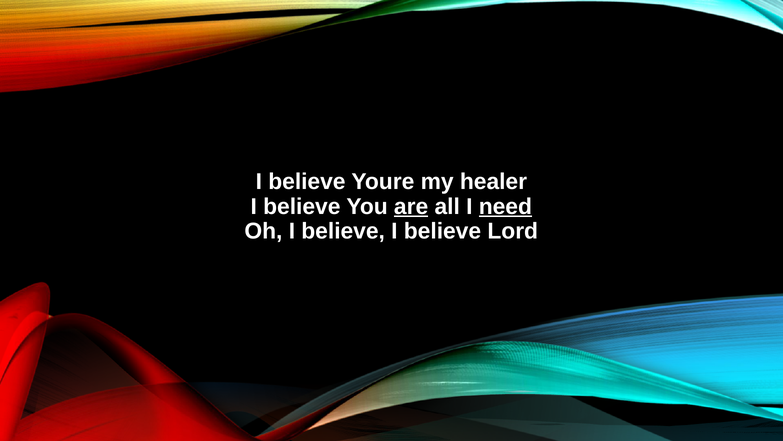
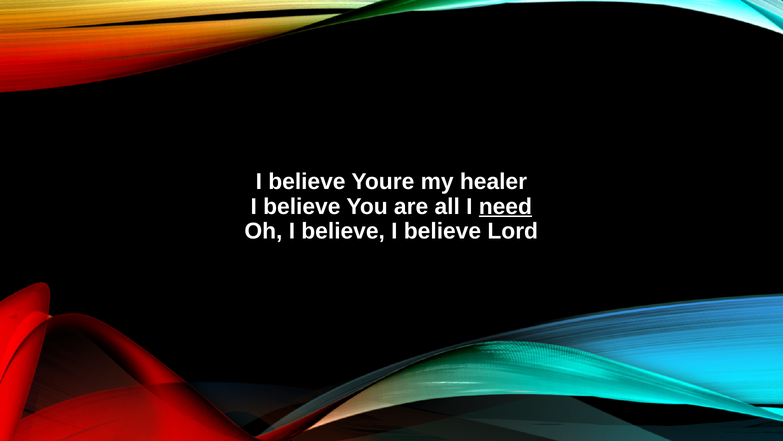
are underline: present -> none (411, 206)
